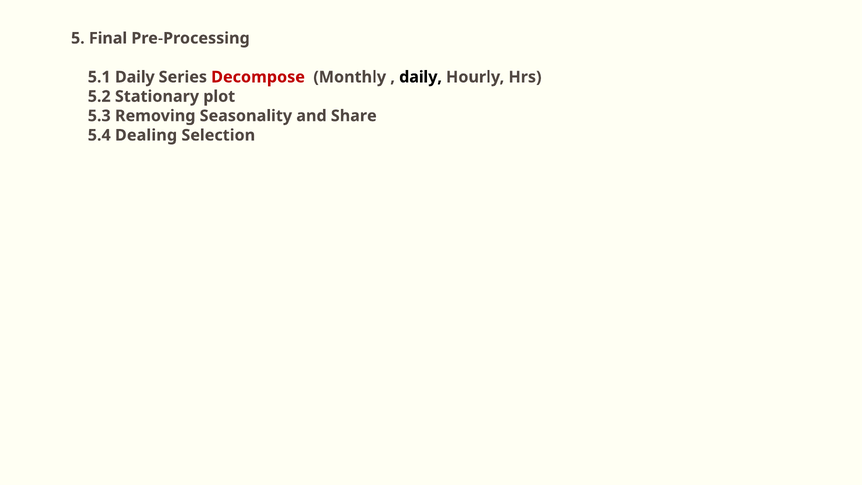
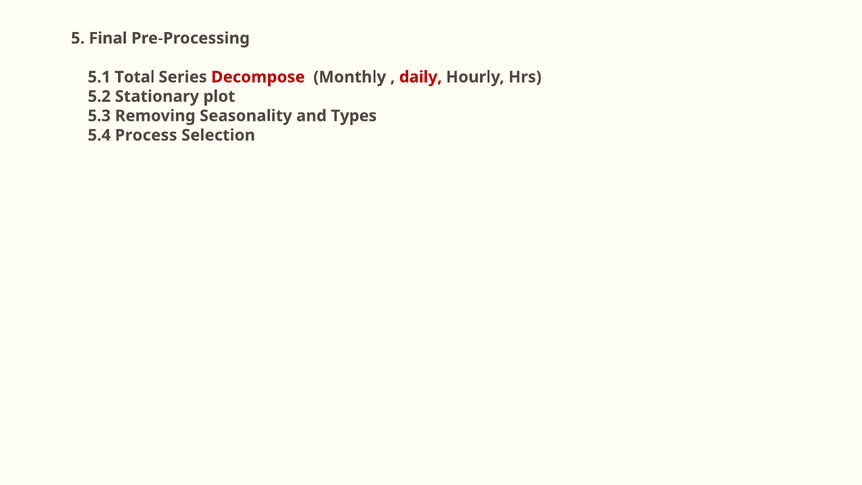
5.1 Daily: Daily -> Total (135, 77)
daily colour: black -> red (421, 77)
Share: Share -> Types (354, 116)
Dealing: Dealing -> Process (146, 135)
